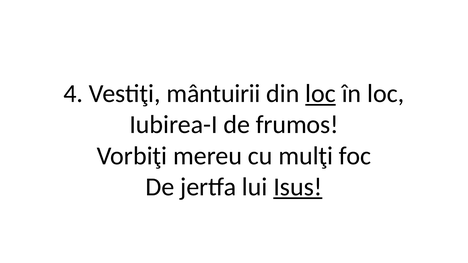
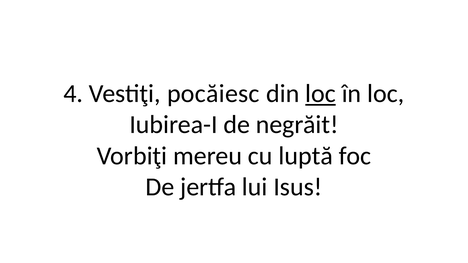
mântuirii: mântuirii -> pocăiesc (213, 94)
frumos: frumos -> negrăit (297, 125)
mulţi: mulţi -> luptă (306, 156)
Isus underline: present -> none (298, 187)
